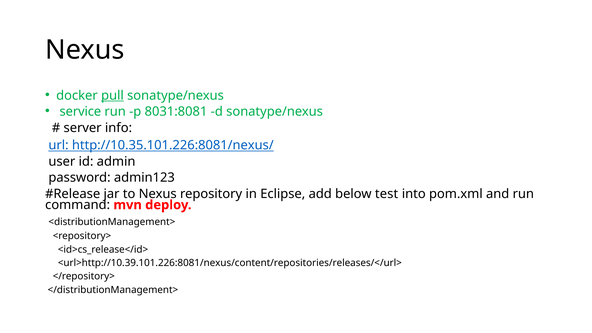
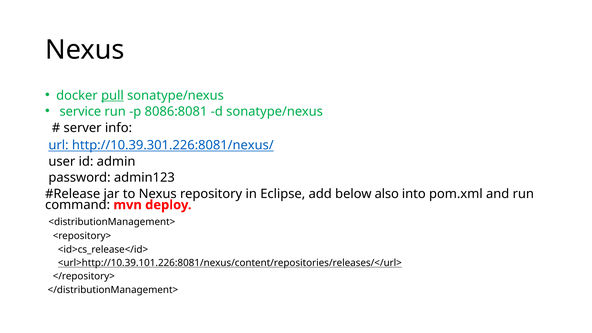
8031:8081: 8031:8081 -> 8086:8081 (176, 112)
http://10.35.101.226:8081/nexus/: http://10.35.101.226:8081/nexus/ -> http://10.39.301.226:8081/nexus/ (173, 145)
test: test -> also (387, 194)
<url>http://10.39.101.226:8081/nexus/content/repositories/releases/</url> underline: none -> present (230, 263)
